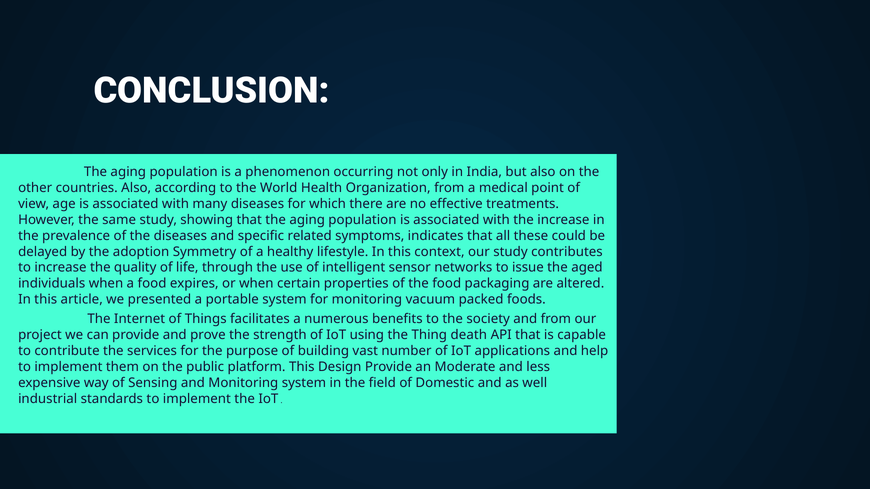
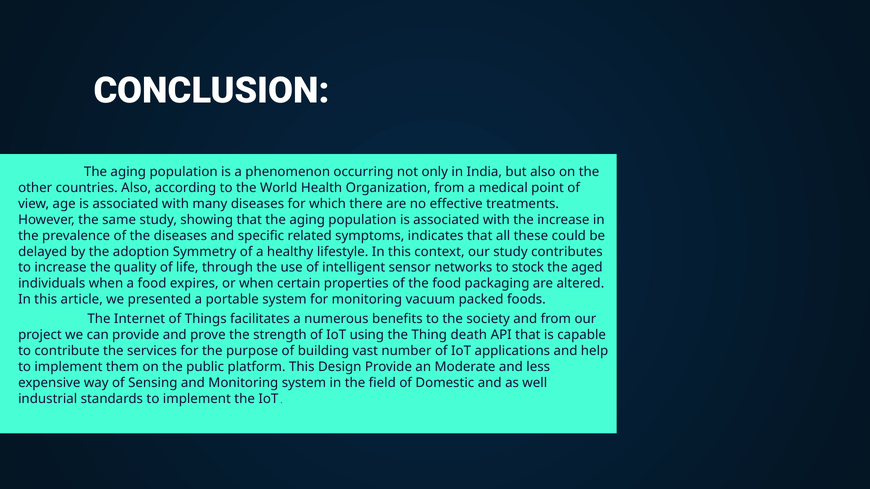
issue: issue -> stock (528, 268)
